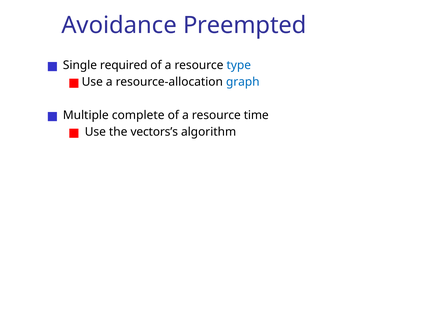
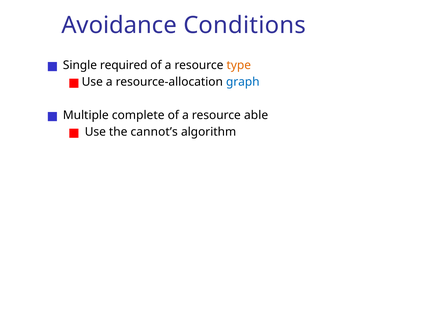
Preempted: Preempted -> Conditions (245, 25)
type colour: blue -> orange (239, 65)
time: time -> able (256, 115)
vectors’s: vectors’s -> cannot’s (154, 132)
